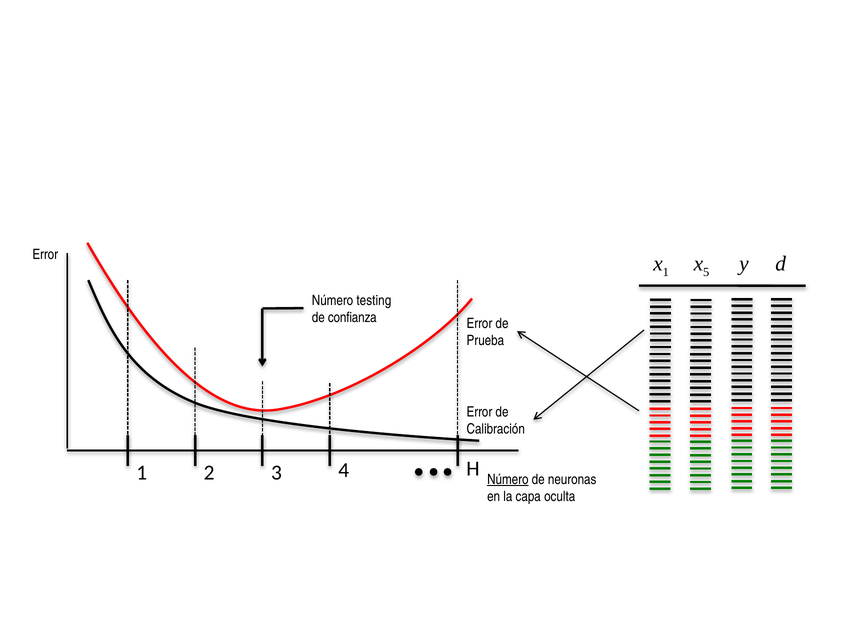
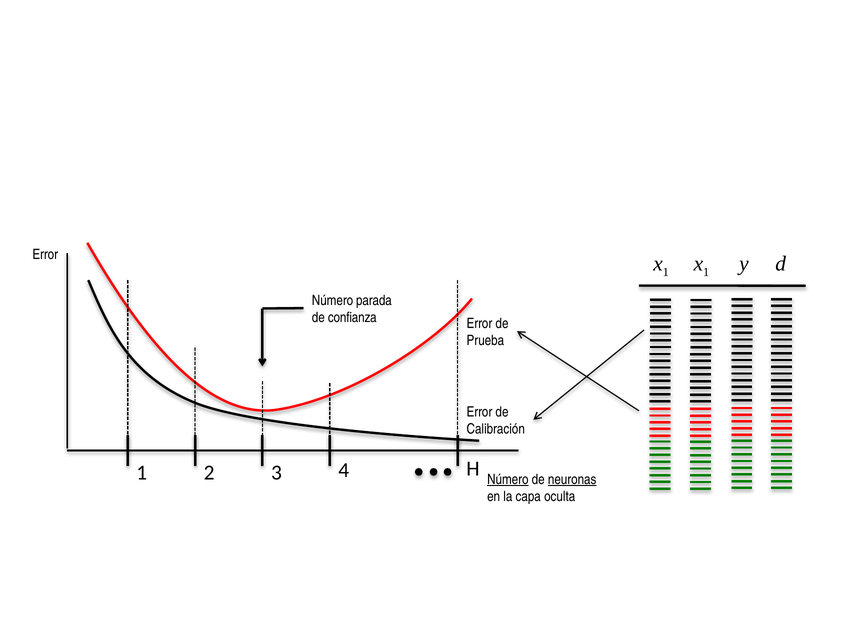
5: 5 -> 1 (706, 272)
testing: testing -> parada (374, 301)
neuronas underline: none -> present (572, 480)
